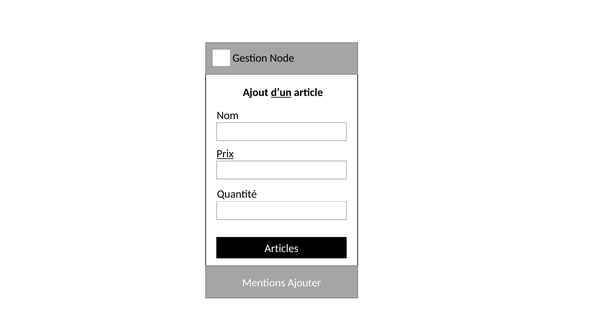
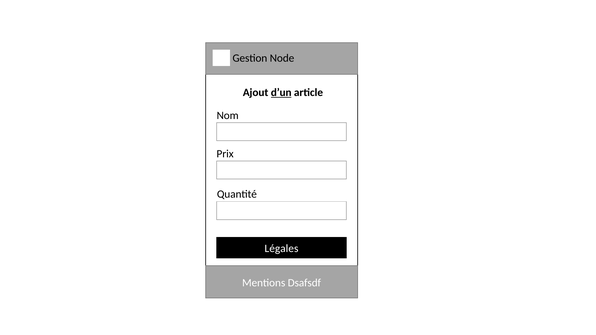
Prix underline: present -> none (225, 154)
Articles: Articles -> Légales (281, 249)
Ajouter: Ajouter -> Dsafsdf (304, 283)
